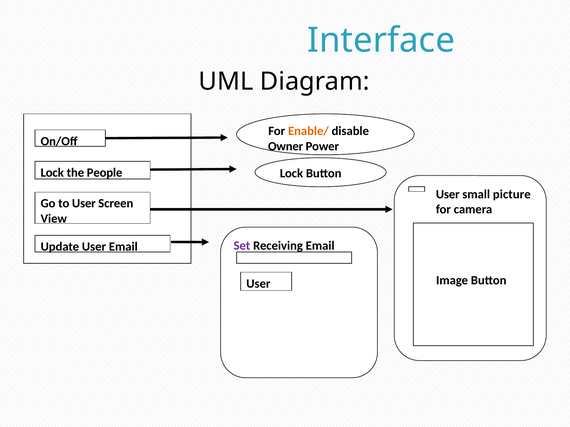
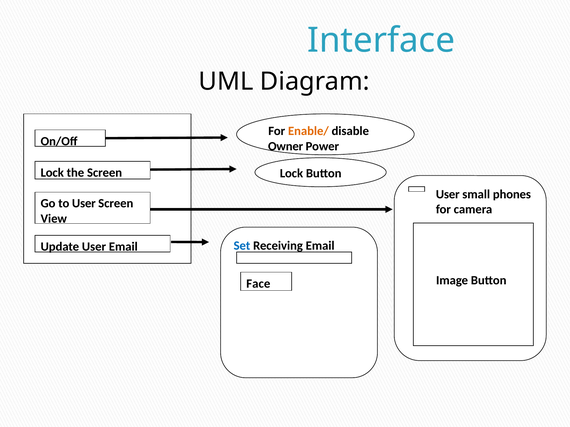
the People: People -> Screen (105, 173)
picture: picture -> phones (512, 194)
Set colour: purple -> blue (242, 246)
User: User -> Face (258, 284)
